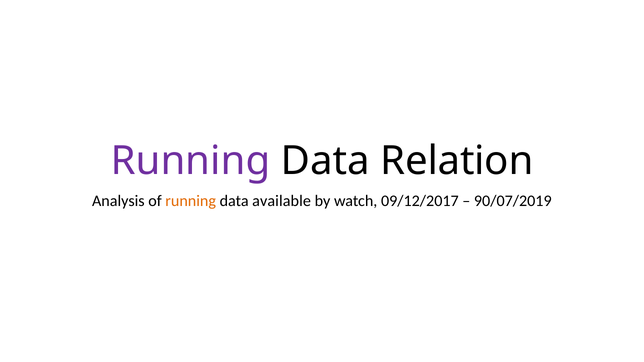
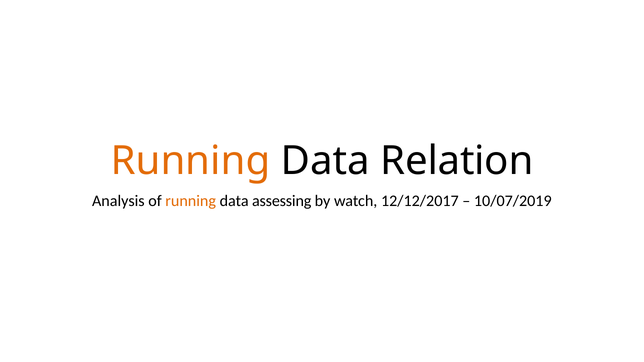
Running colour: purple -> orange (190, 161)
available: available -> assessing (282, 201)
09/12/2017: 09/12/2017 -> 12/12/2017 (420, 201)
90/07/2019: 90/07/2019 -> 10/07/2019 (513, 201)
